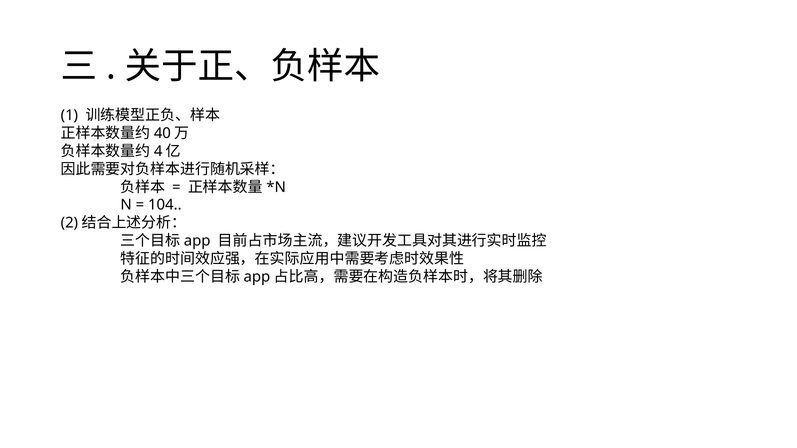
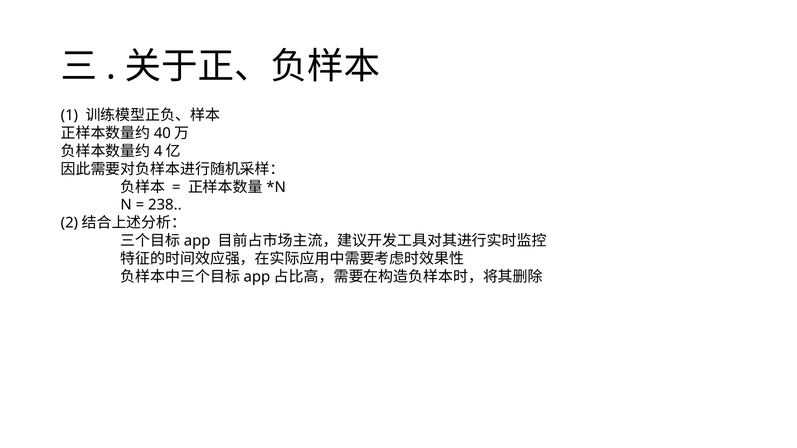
104: 104 -> 238 (165, 205)
